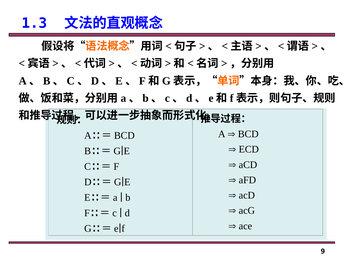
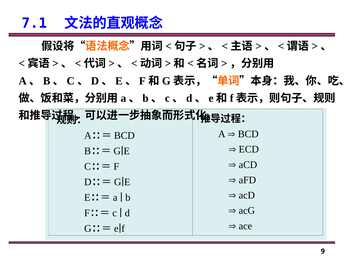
1.3: 1.3 -> 7.1 (34, 23)
